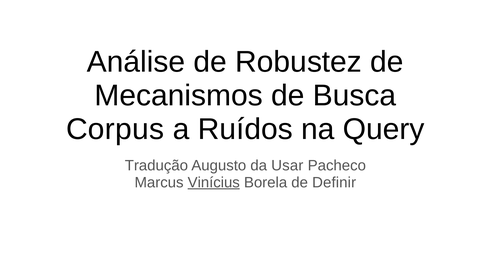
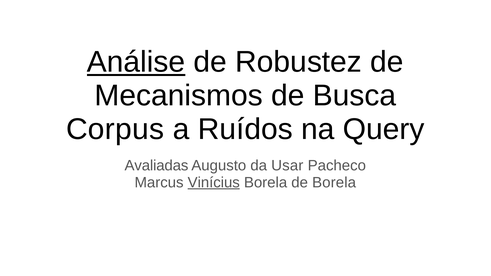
Análise underline: none -> present (136, 62)
Tradução: Tradução -> Avaliadas (156, 166)
de Definir: Definir -> Borela (334, 183)
